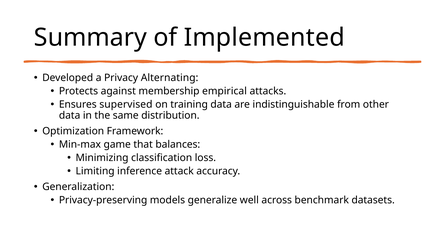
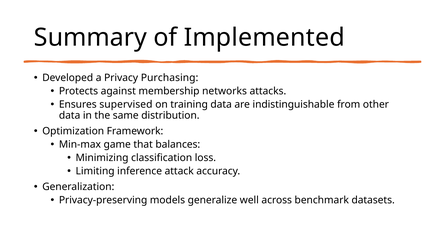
Alternating: Alternating -> Purchasing (170, 78)
empirical: empirical -> networks (225, 91)
